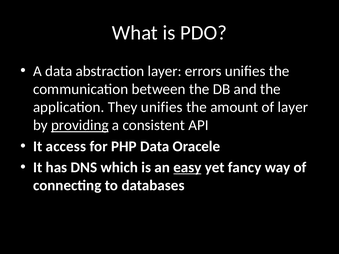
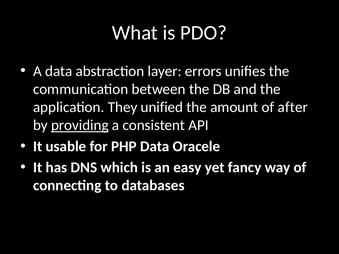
They unifies: unifies -> unified (162, 107)
of layer: layer -> after (293, 107)
access: access -> usable (66, 146)
easy underline: present -> none (187, 168)
